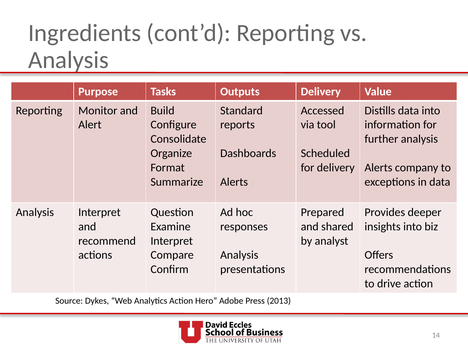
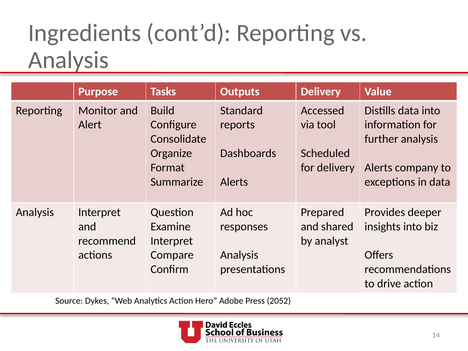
2013: 2013 -> 2052 (279, 301)
